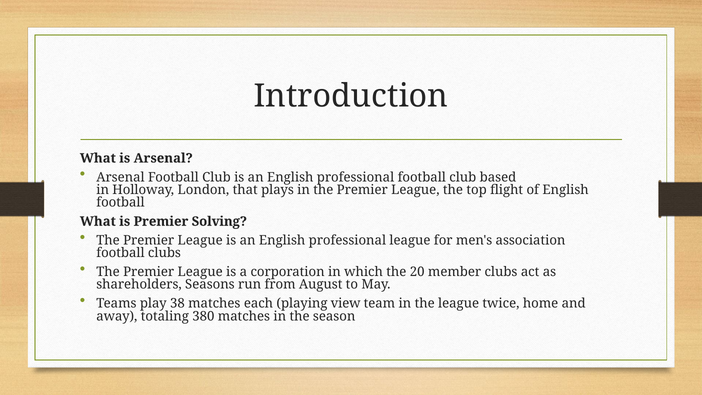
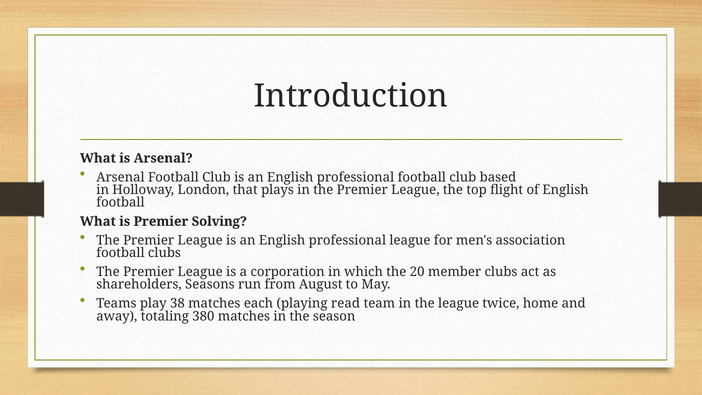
view: view -> read (346, 303)
